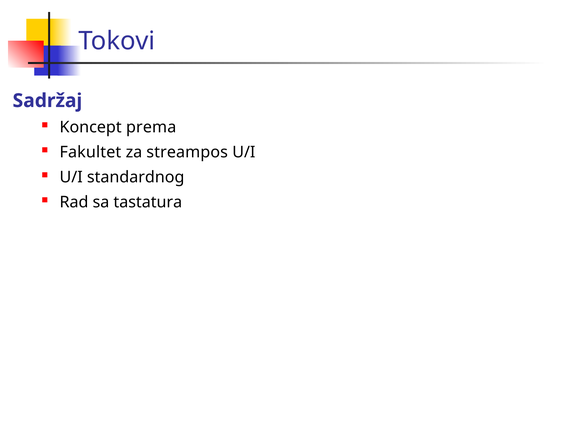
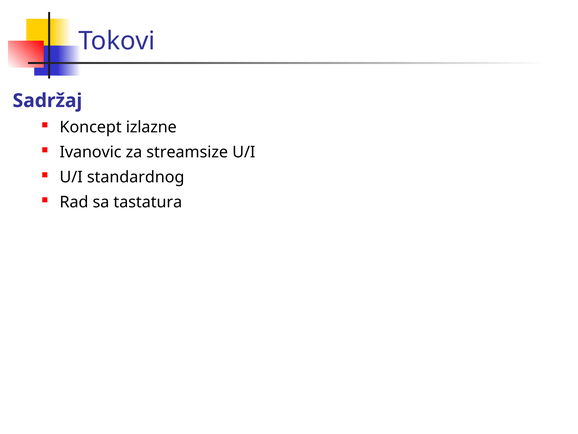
prema: prema -> izlazne (151, 127)
Fakultet: Fakultet -> Ivanovic (91, 152)
streampos: streampos -> streamsize (187, 152)
